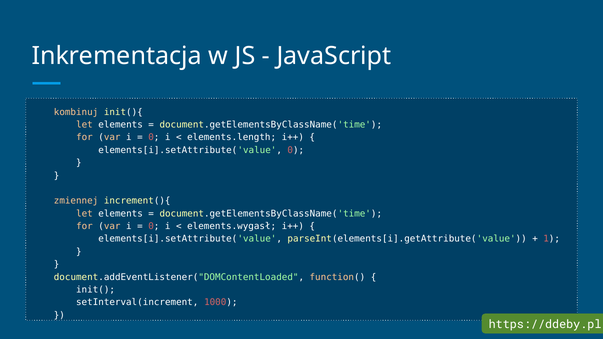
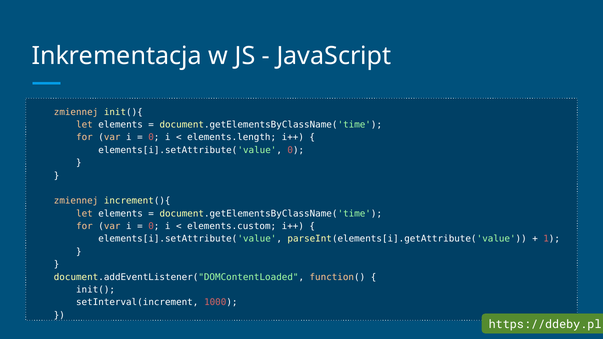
kombinuj: kombinuj -> zmiennej (76, 112)
elements.wygasł: elements.wygasł -> elements.custom (232, 226)
